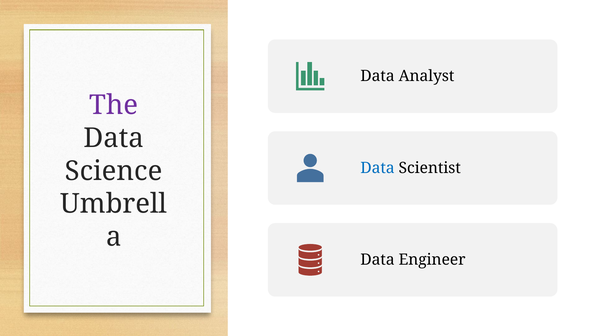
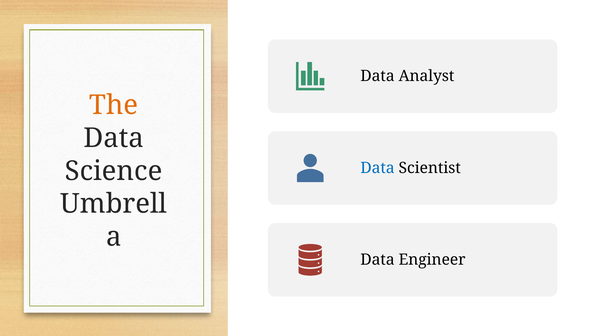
The colour: purple -> orange (114, 105)
